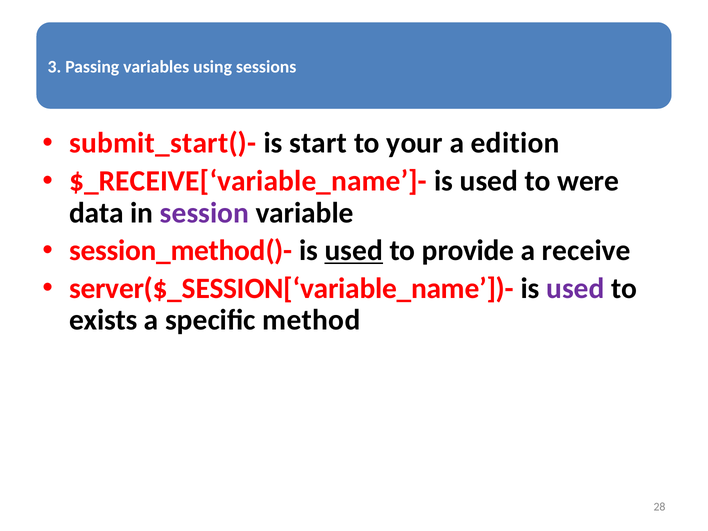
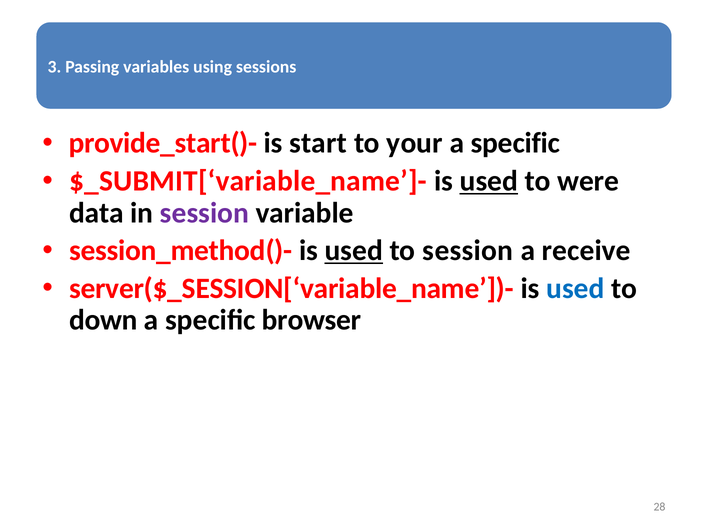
submit_start()-: submit_start()- -> provide_start()- (163, 143)
edition: edition -> specific (515, 143)
$_RECEIVE[‘variable_name’]-: $_RECEIVE[‘variable_name’]- -> $_SUBMIT[‘variable_name’]- (248, 181)
used underline: none -> present (489, 181)
to provide: provide -> session (468, 251)
used colour: purple -> blue (575, 288)
exists: exists -> down (103, 320)
method: method -> browser (312, 320)
